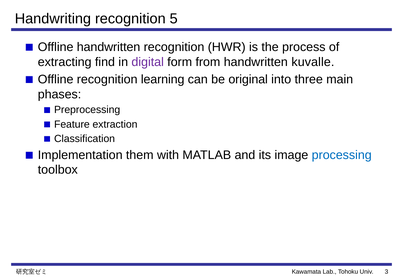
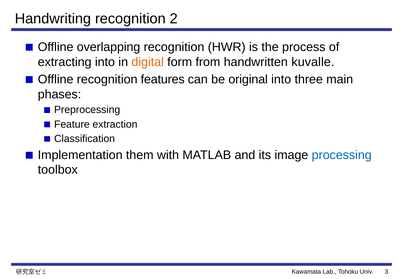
5: 5 -> 2 (174, 19)
Offline handwritten: handwritten -> overlapping (109, 47)
extracting find: find -> into (105, 62)
digital colour: purple -> orange (148, 62)
learning: learning -> features (163, 79)
